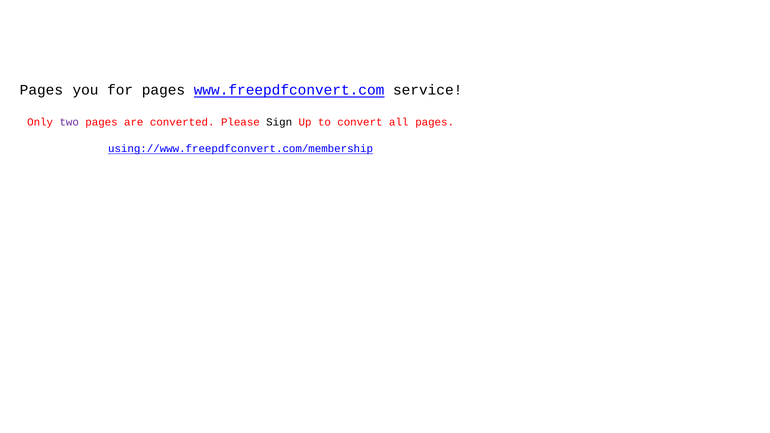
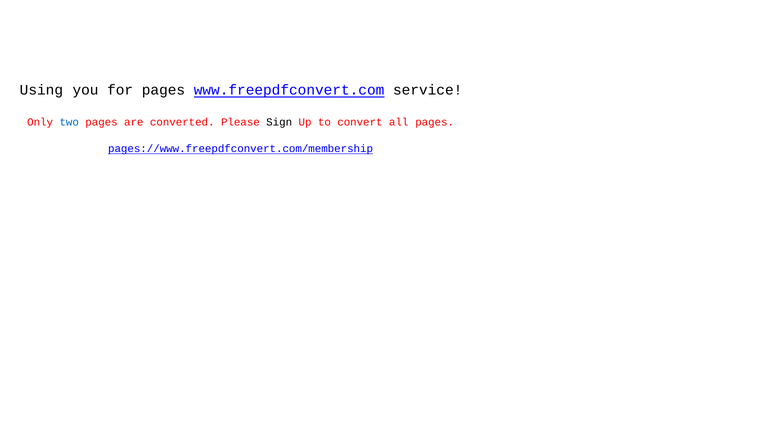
Pages: Pages -> Using (41, 90)
two colour: purple -> blue (69, 122)
using://www.freepdfconvert.com/membership: using://www.freepdfconvert.com/membership -> pages://www.freepdfconvert.com/membership (241, 149)
